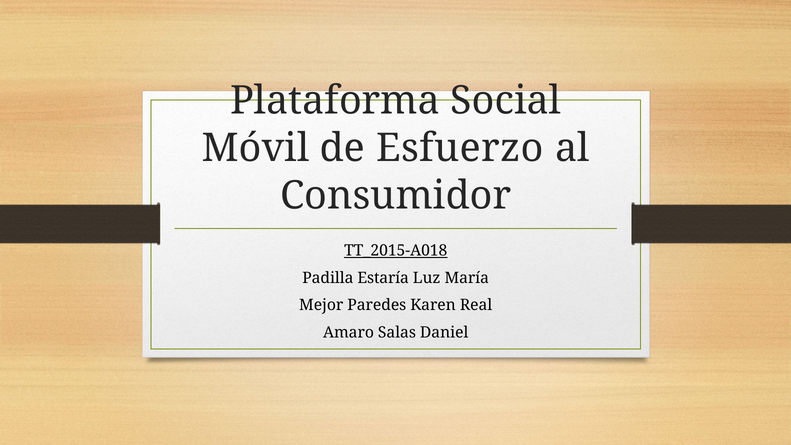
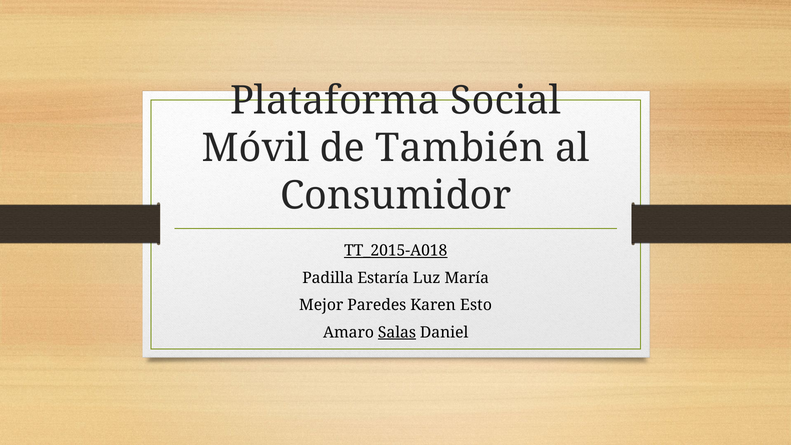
Esfuerzo: Esfuerzo -> También (460, 148)
Real: Real -> Esto (476, 305)
Salas underline: none -> present (397, 332)
